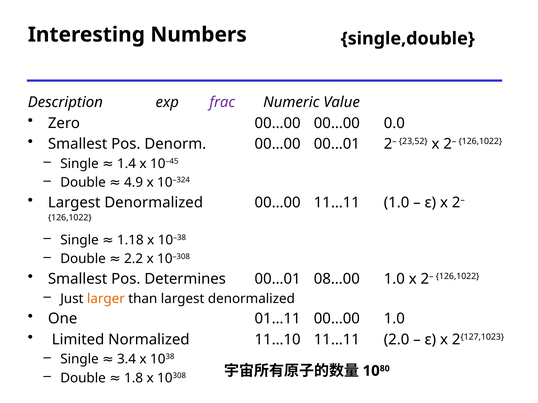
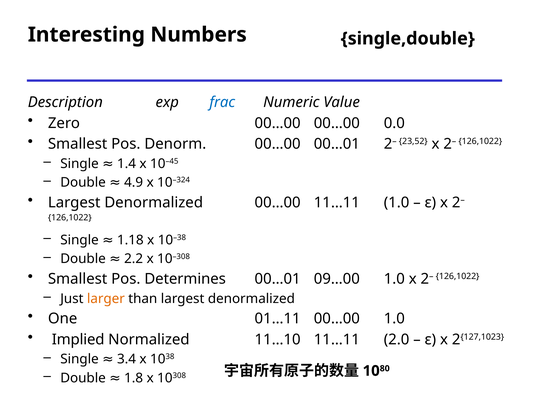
frac colour: purple -> blue (222, 102)
08…00: 08…00 -> 09…00 (337, 279)
Limited: Limited -> Implied (78, 340)
